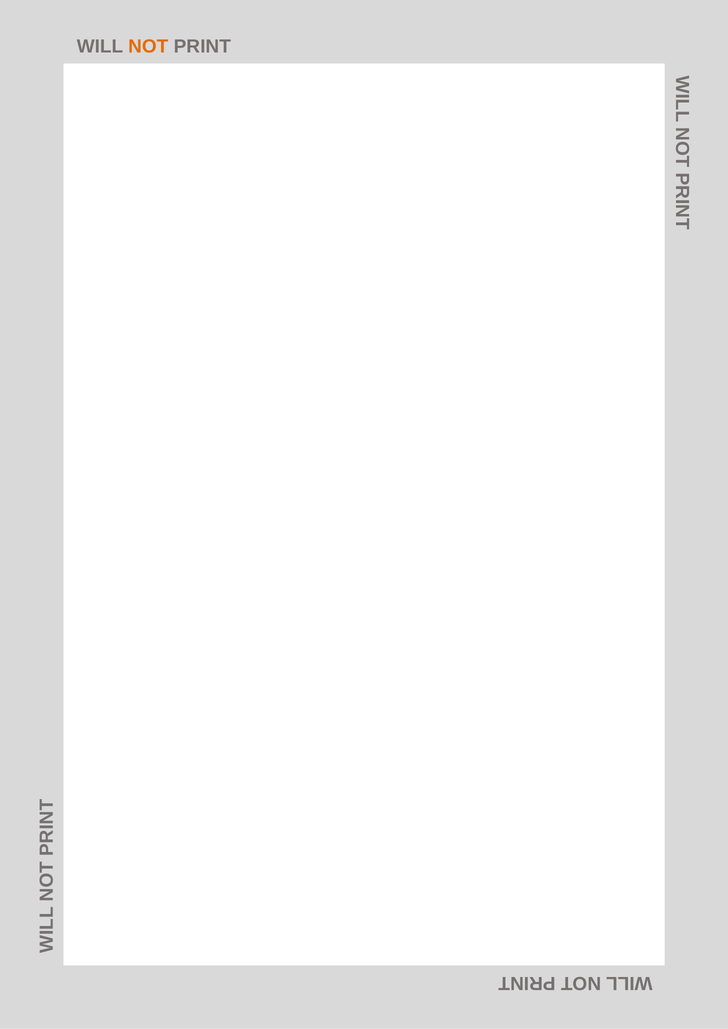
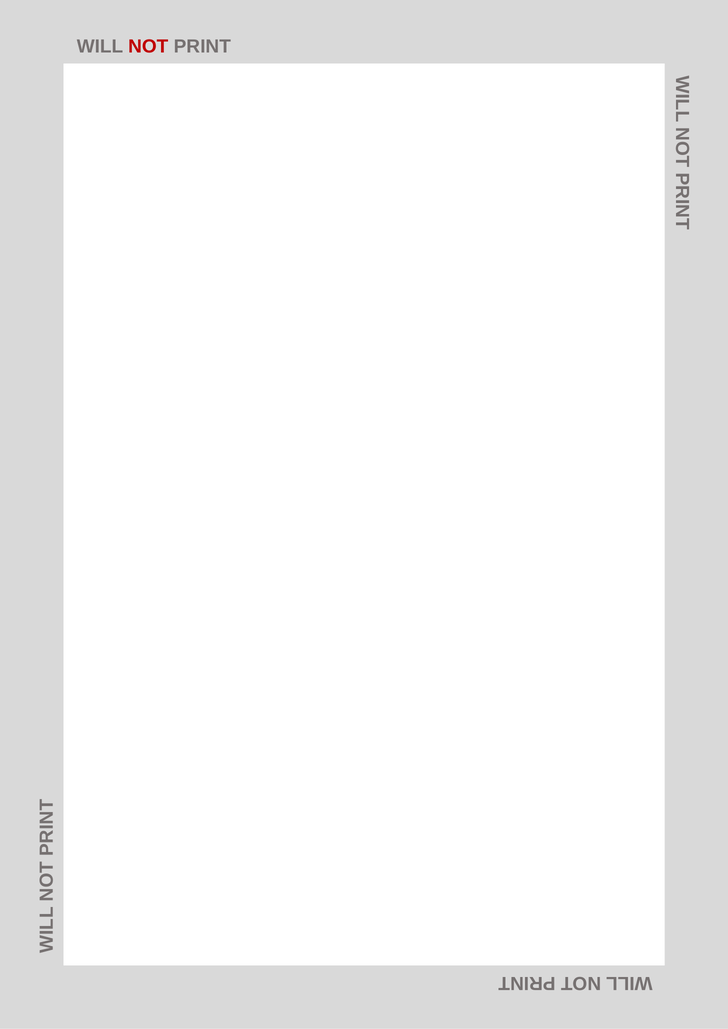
NOT colour: orange -> red (148, 47)
